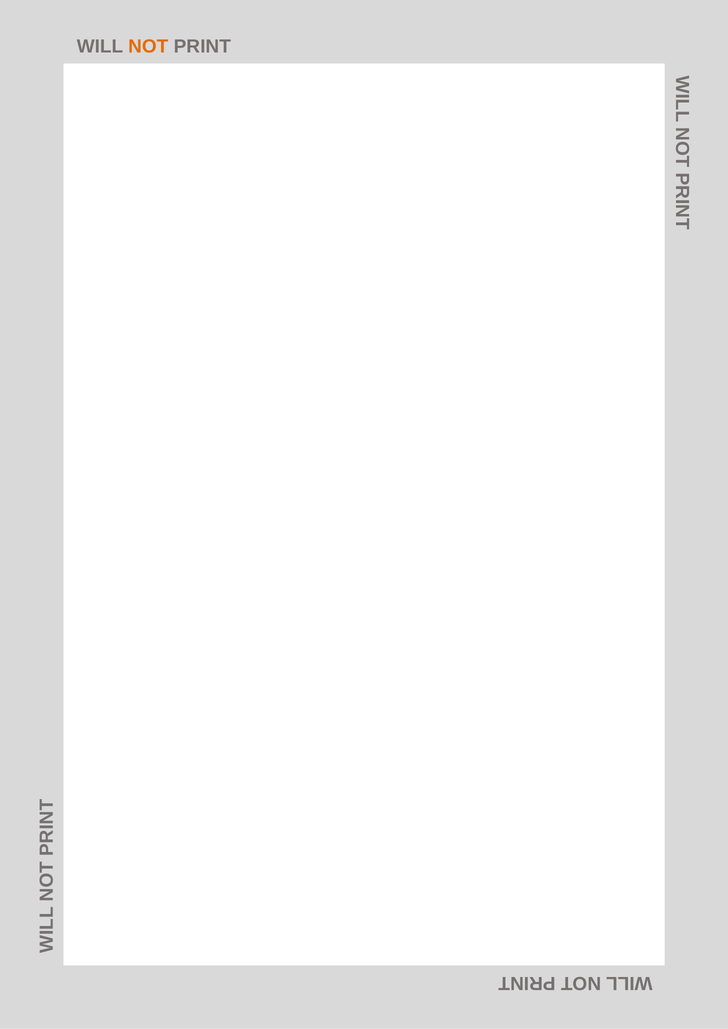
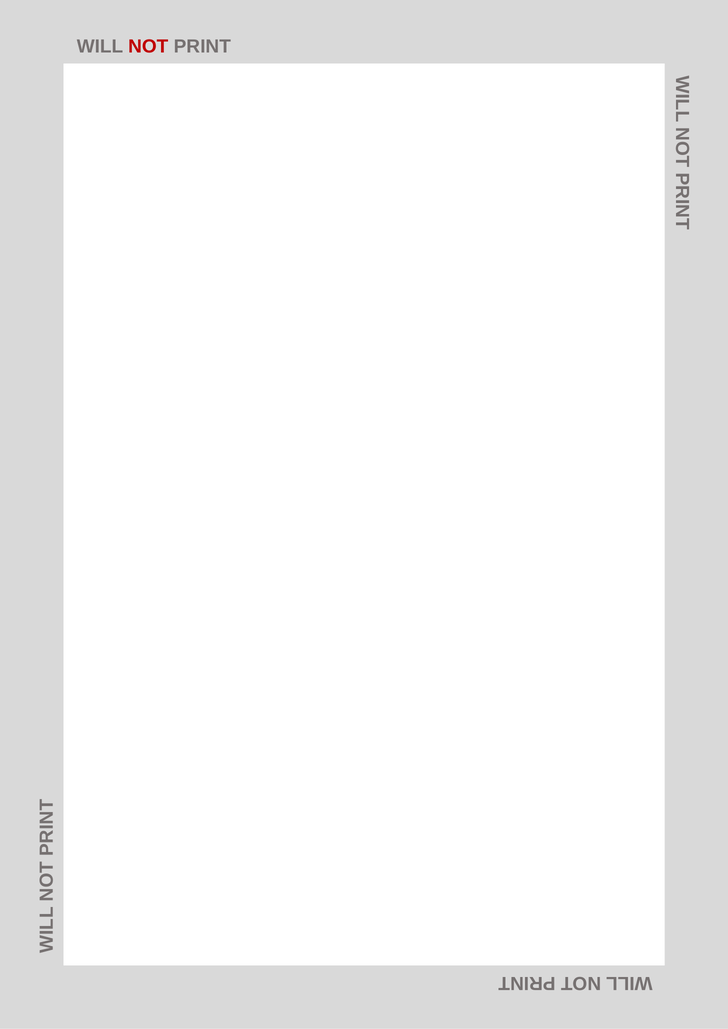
NOT colour: orange -> red (148, 47)
